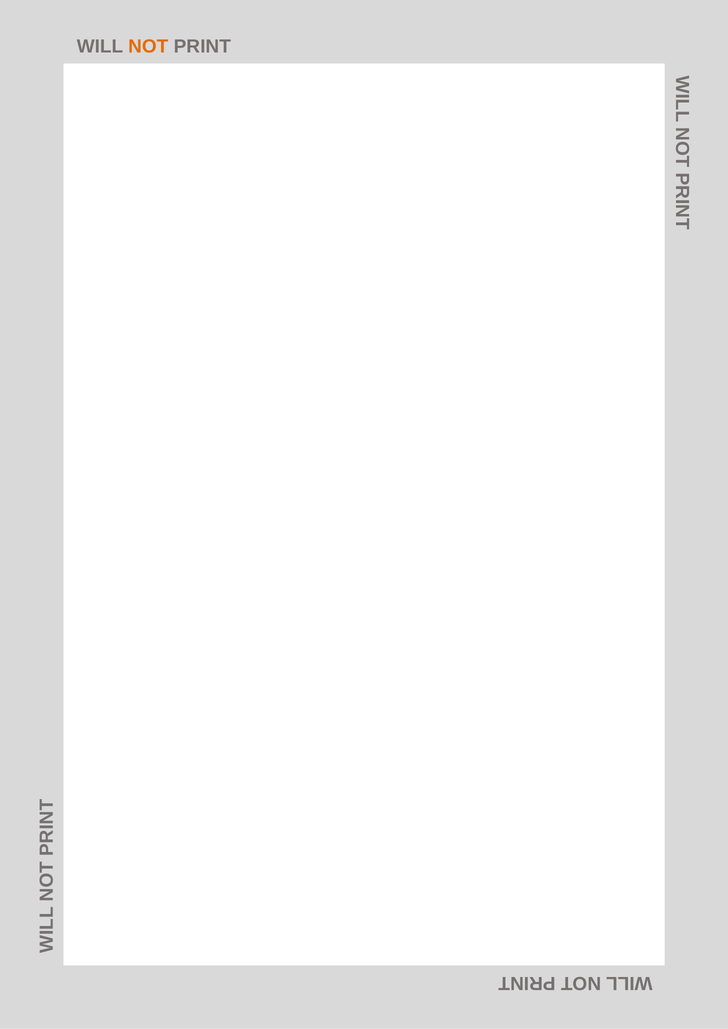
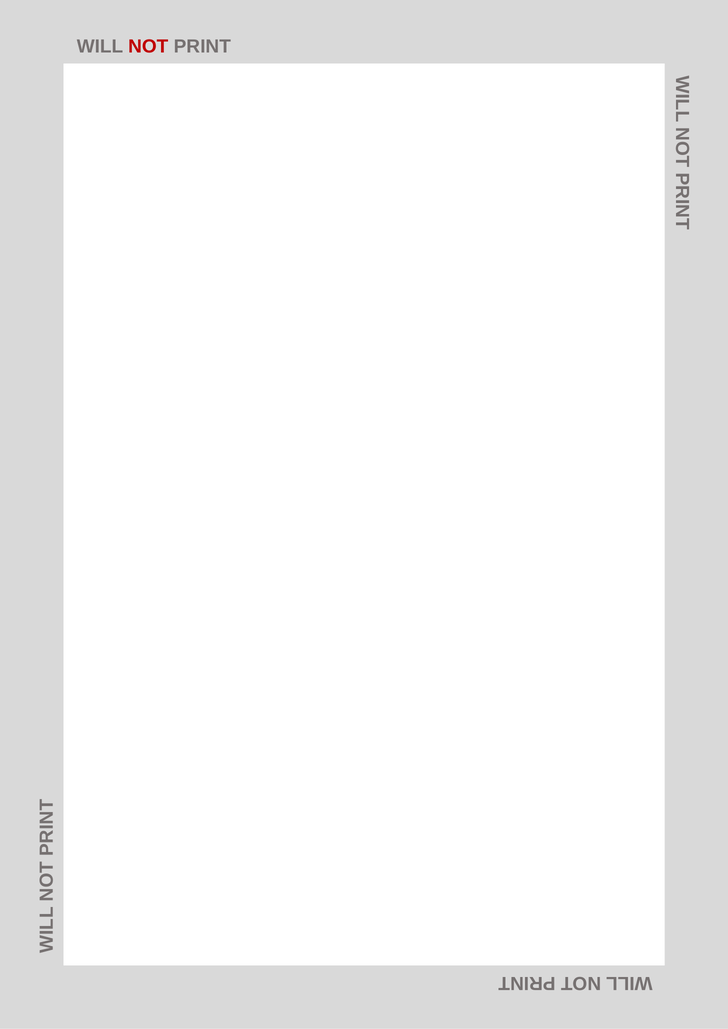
NOT colour: orange -> red (148, 47)
